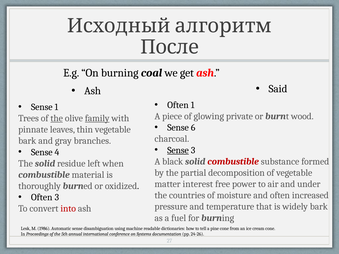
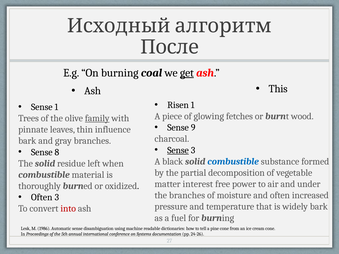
get underline: none -> present (187, 73)
Said: Said -> This (278, 89)
Often: Often -> Risen (178, 105)
private: private -> fetches (239, 116)
the underline: present -> none (57, 118)
6: 6 -> 9 (193, 128)
thin vegetable: vegetable -> influence (113, 130)
4: 4 -> 8 (57, 152)
combustible colour: red -> blue (233, 162)
the countries: countries -> branches (187, 196)
